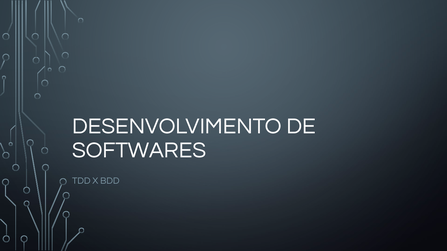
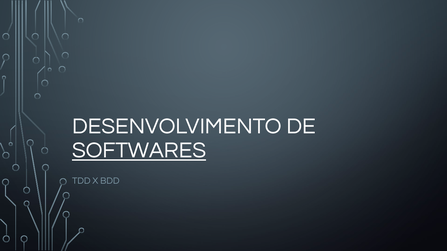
SOFTWARES underline: none -> present (139, 151)
